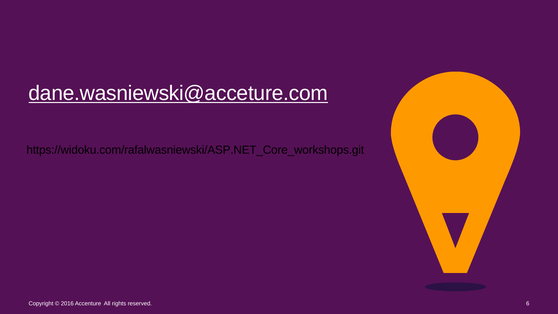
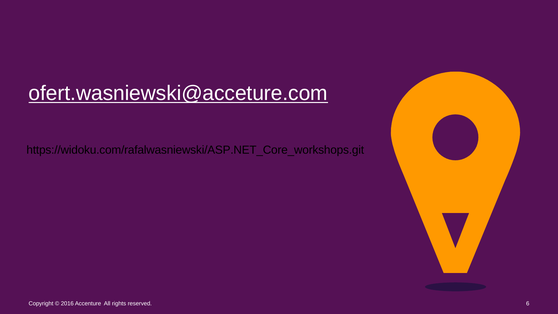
dane.wasniewski@acceture.com: dane.wasniewski@acceture.com -> ofert.wasniewski@acceture.com (178, 93)
